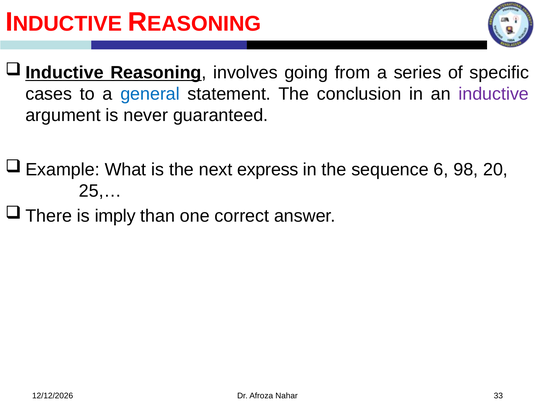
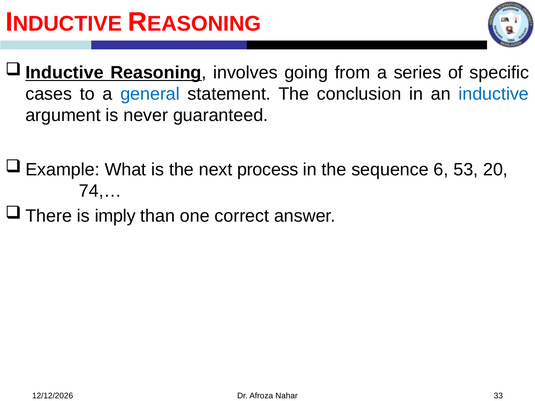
inductive colour: purple -> blue (494, 94)
express: express -> process (268, 170)
98: 98 -> 53 (466, 170)
25,…: 25,… -> 74,… (100, 191)
